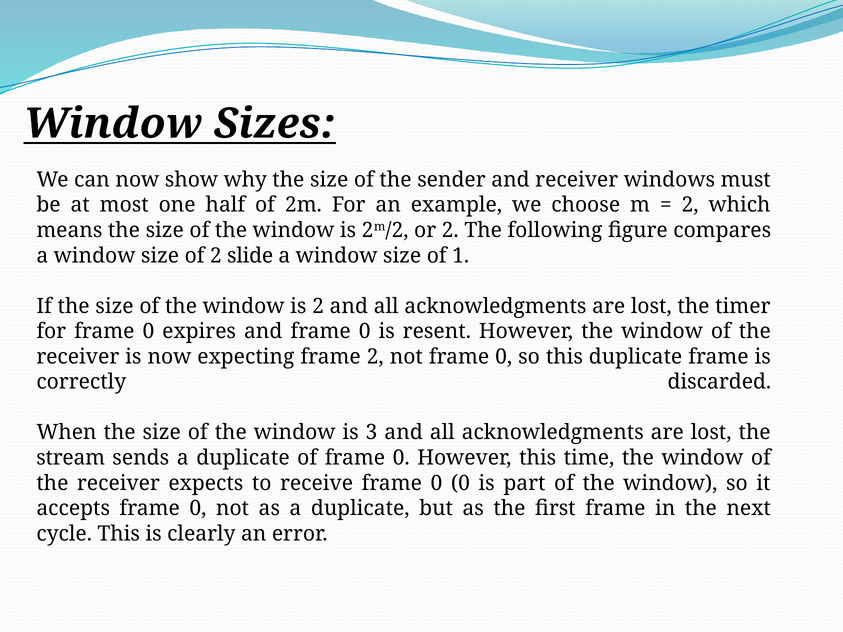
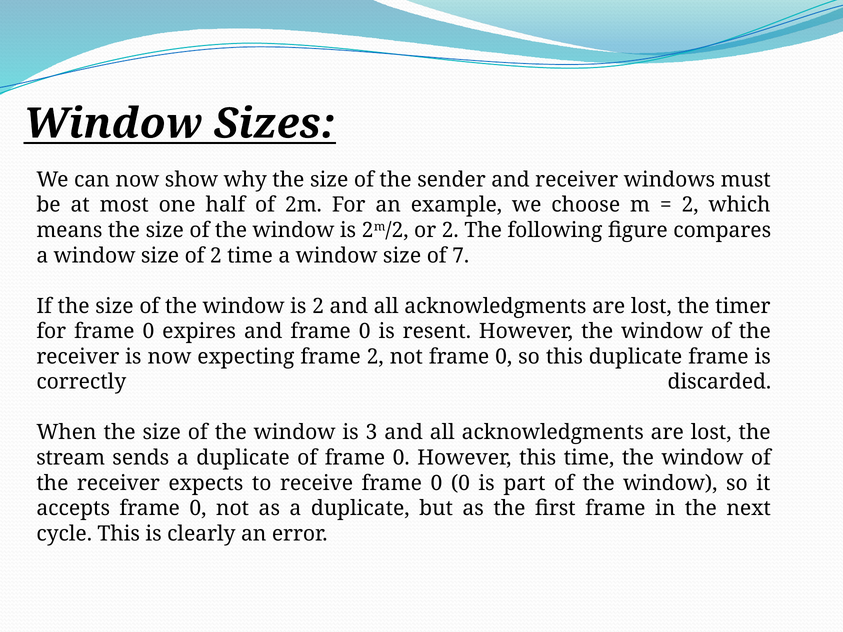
2 slide: slide -> time (250, 256)
1: 1 -> 7 (461, 256)
